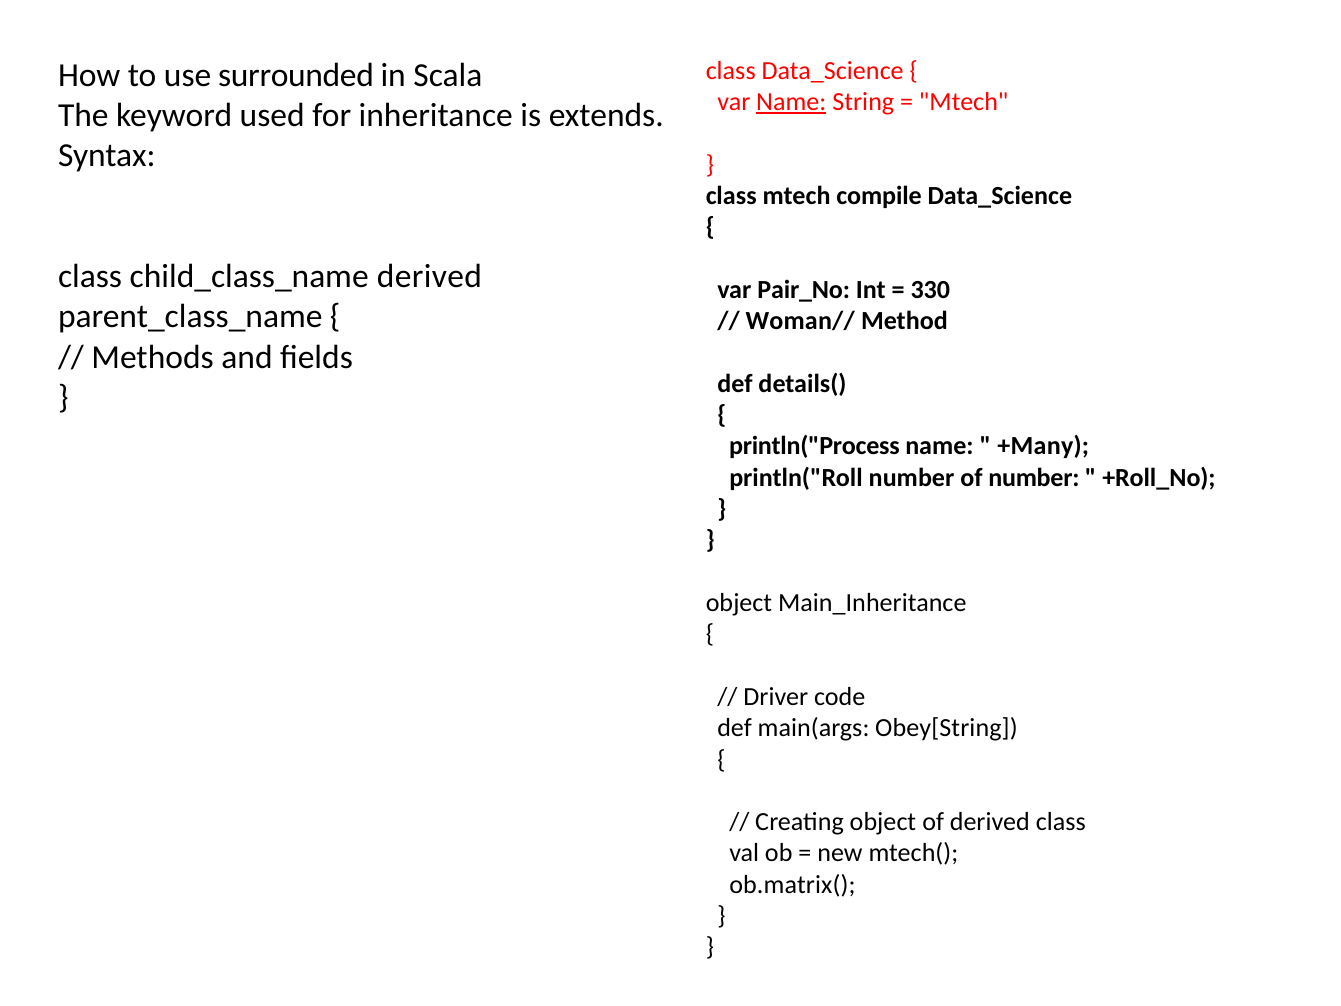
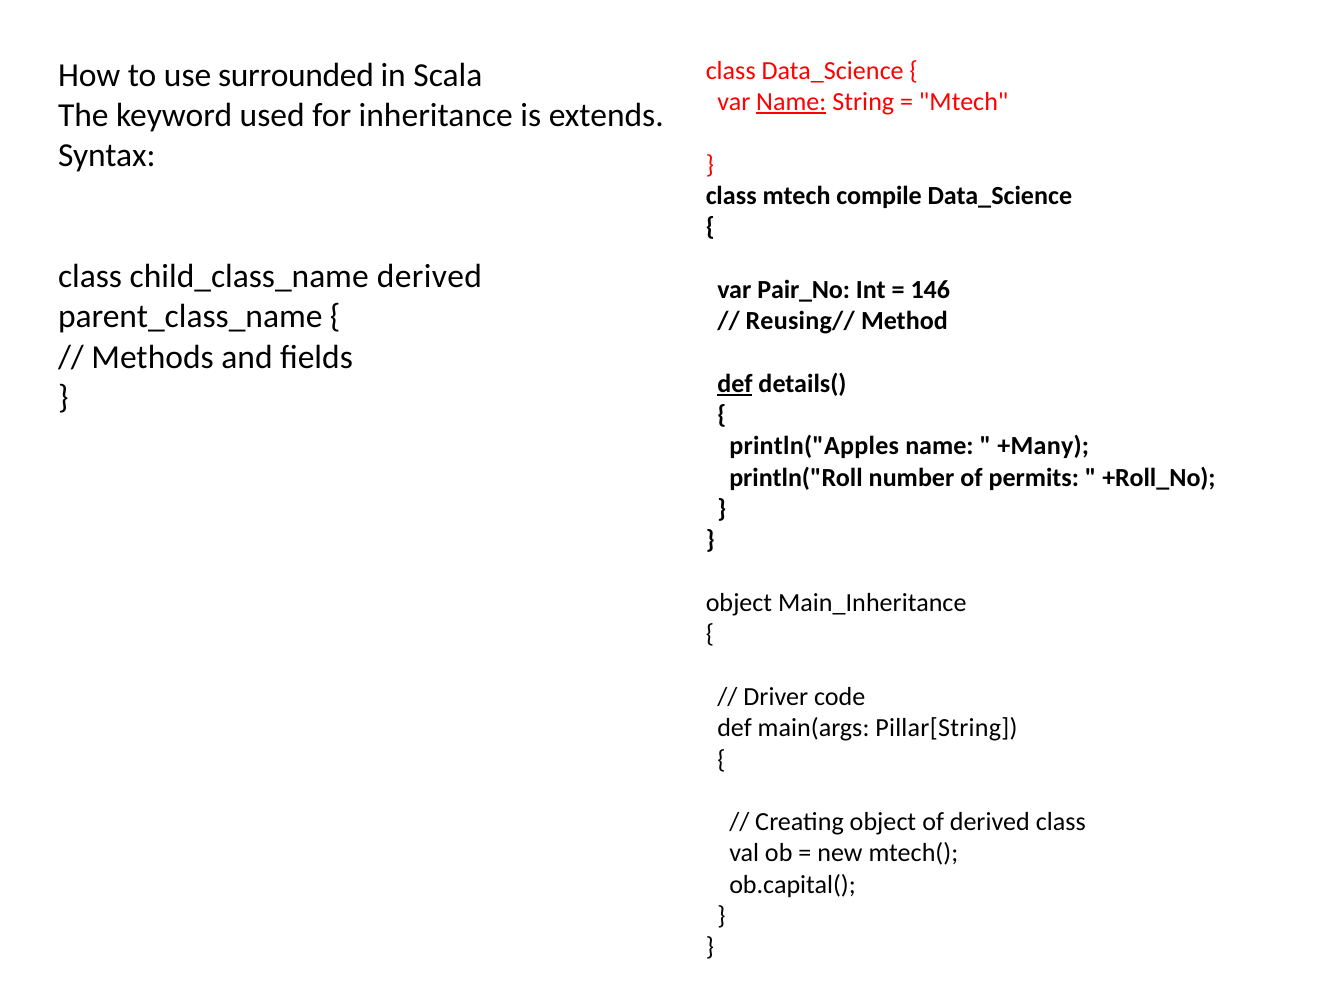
330: 330 -> 146 (930, 290)
Woman//: Woman// -> Reusing// (800, 321)
def underline: none -> present (735, 384)
println("Process: println("Process -> println("Apples (814, 446)
of number: number -> permits (1034, 477)
Obey[String: Obey[String -> Pillar[String (946, 728)
ob.matrix(: ob.matrix( -> ob.capital( (793, 884)
